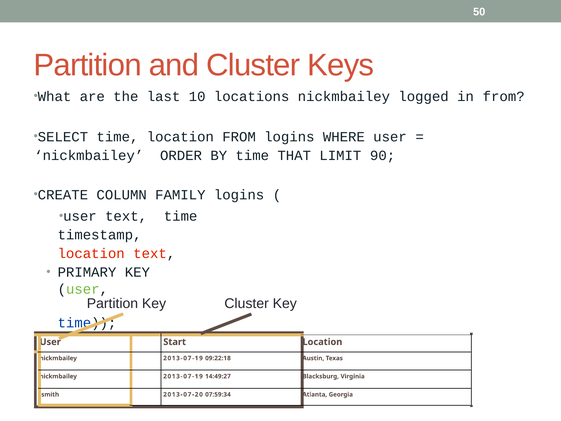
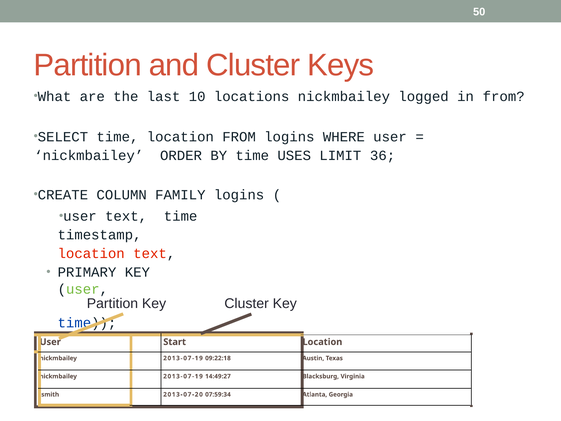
THAT: THAT -> USES (294, 155)
90: 90 -> 36 (383, 155)
